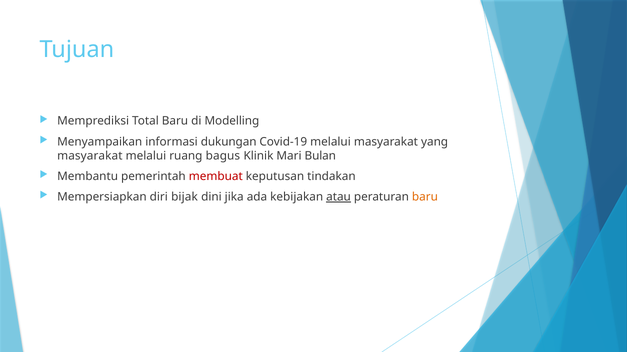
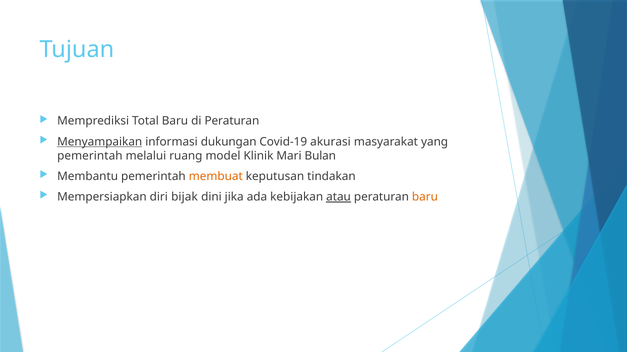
di Modelling: Modelling -> Peraturan (232, 121)
Menyampaikan underline: none -> present (100, 142)
Covid-19 melalui: melalui -> akurasi (330, 142)
masyarakat: masyarakat -> pemerintah (90, 156)
bagus: bagus -> model (223, 156)
membuat colour: red -> orange (216, 177)
